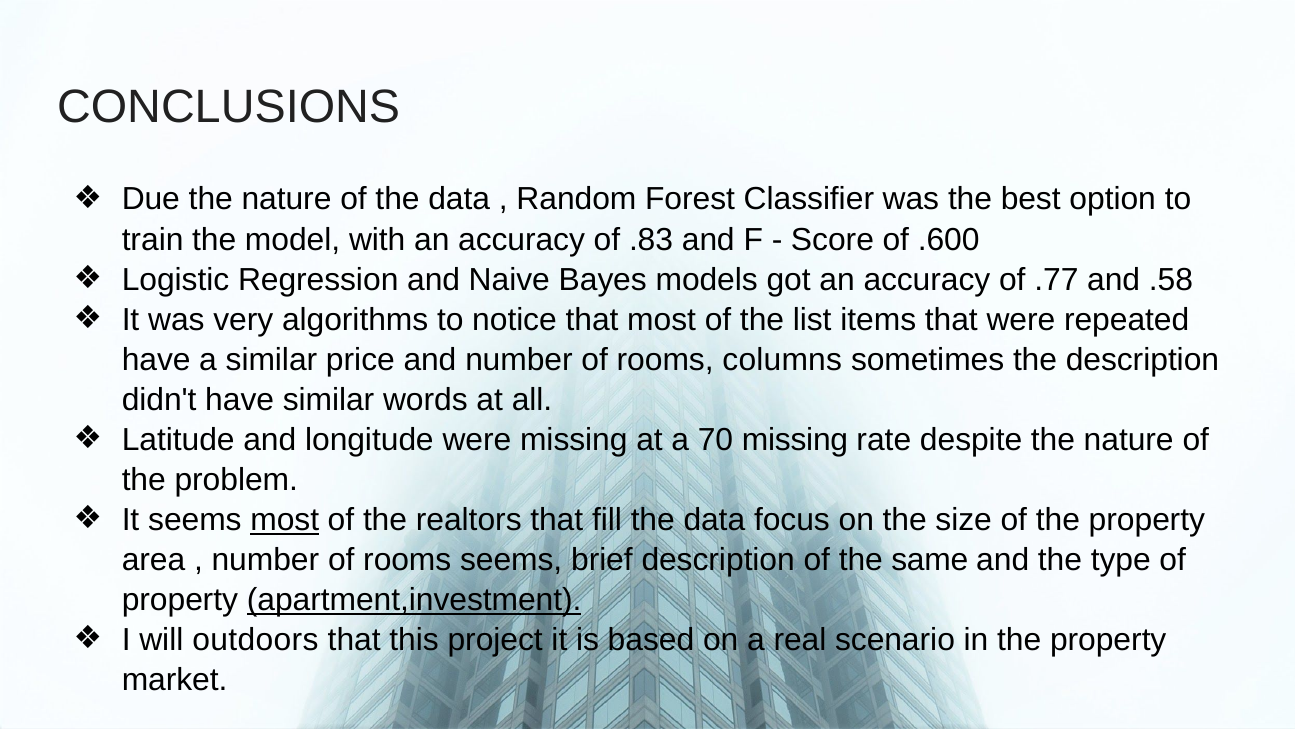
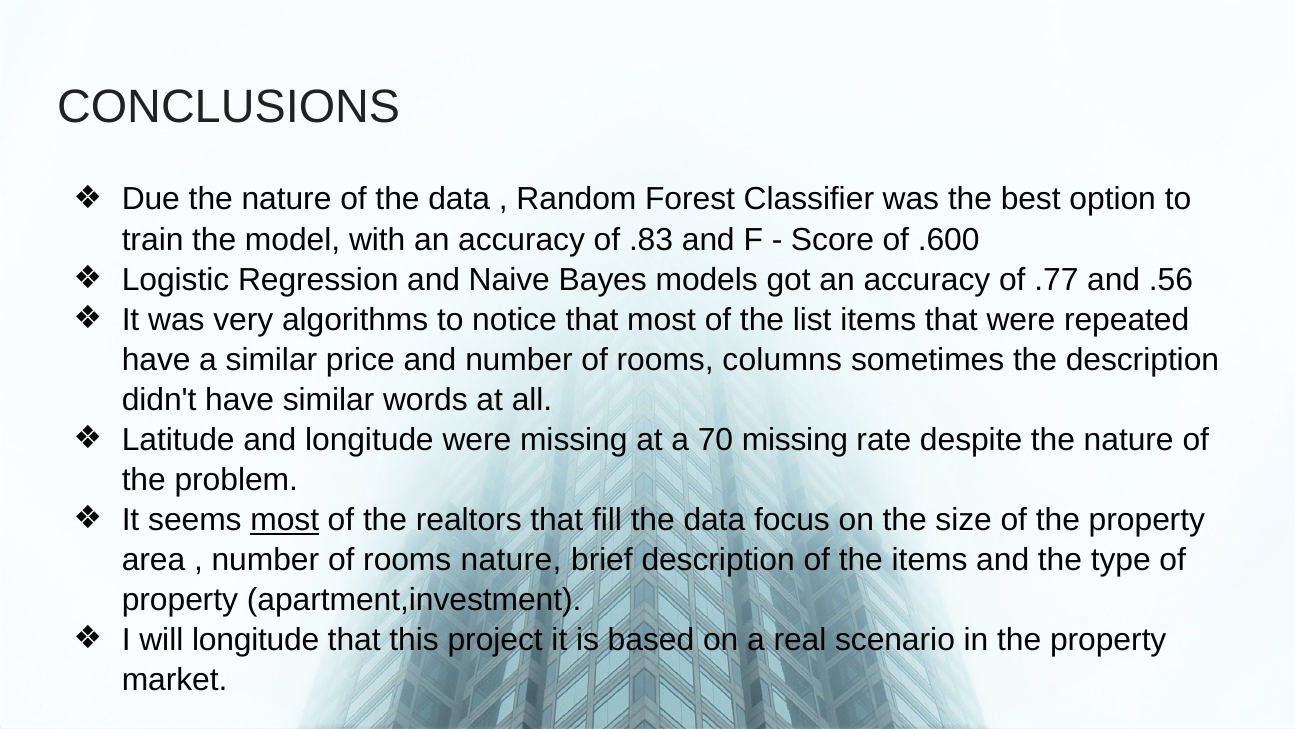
.58: .58 -> .56 (1171, 279)
rooms seems: seems -> nature (511, 560)
the same: same -> items (930, 560)
apartment,investment underline: present -> none (414, 600)
will outdoors: outdoors -> longitude (256, 640)
